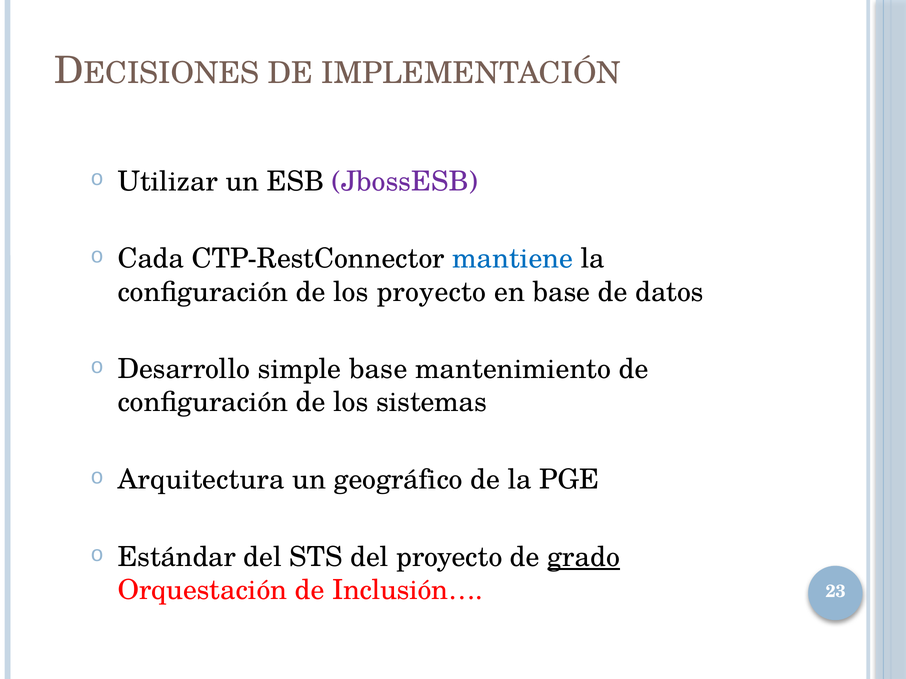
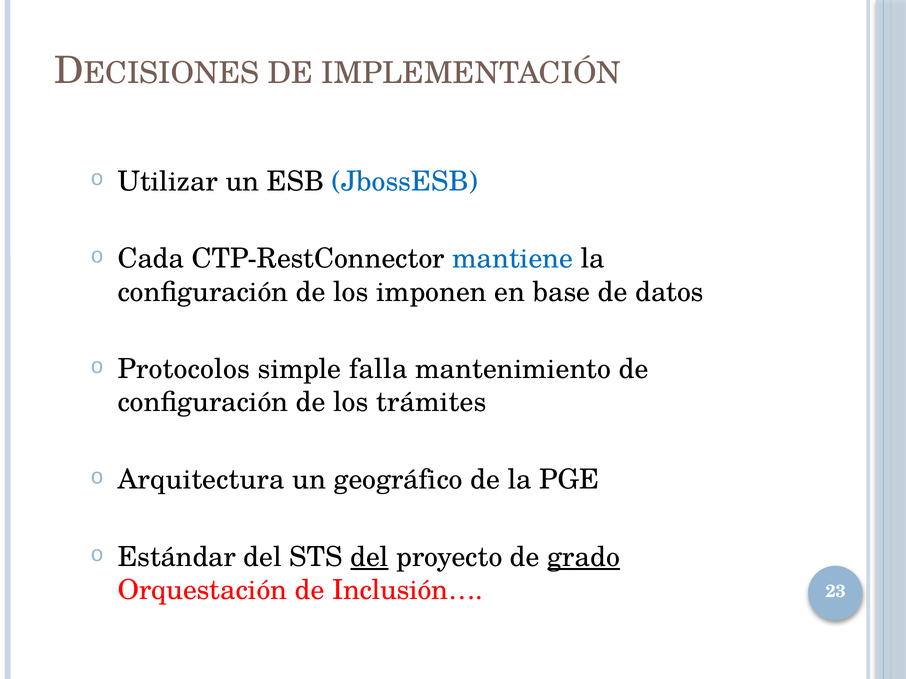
JbossESB colour: purple -> blue (405, 182)
los proyecto: proyecto -> imponen (432, 292)
Desarrollo: Desarrollo -> Protocolos (184, 369)
simple base: base -> falla (378, 369)
sistemas: sistemas -> trámites (431, 403)
del underline: none -> present (370, 557)
